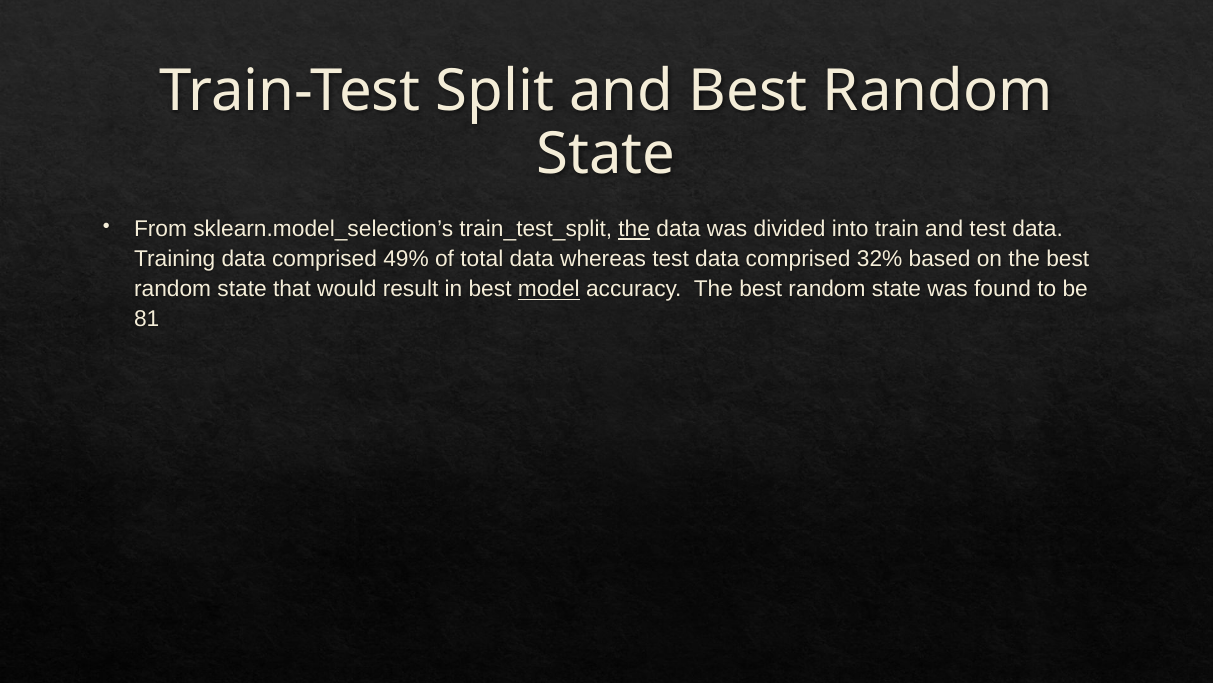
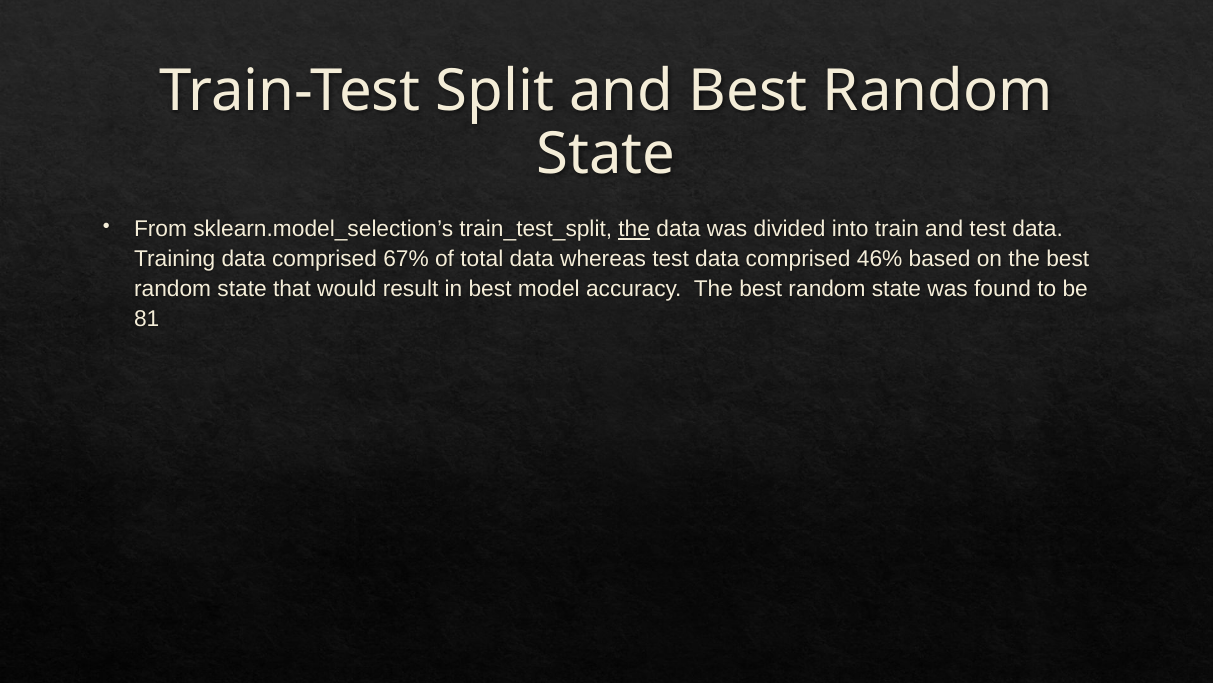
49%: 49% -> 67% (406, 259)
32%: 32% -> 46% (880, 259)
model underline: present -> none (549, 289)
